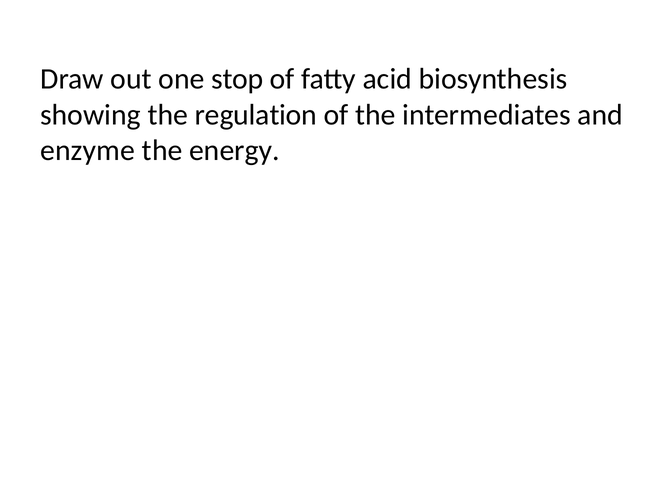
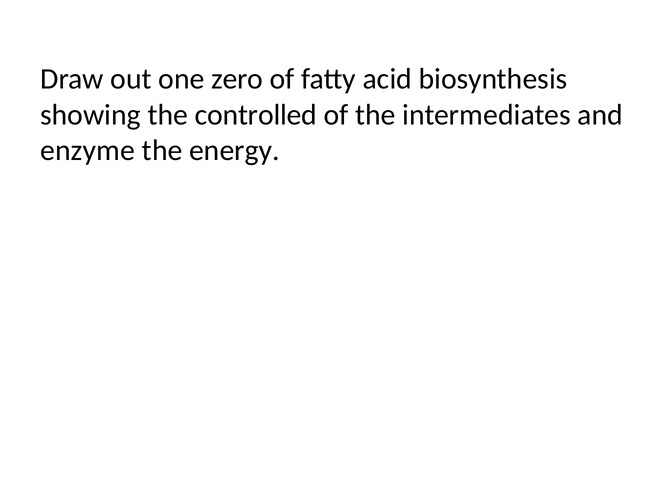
stop: stop -> zero (237, 79)
regulation: regulation -> controlled (256, 115)
